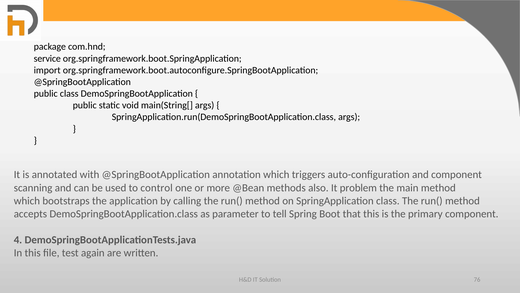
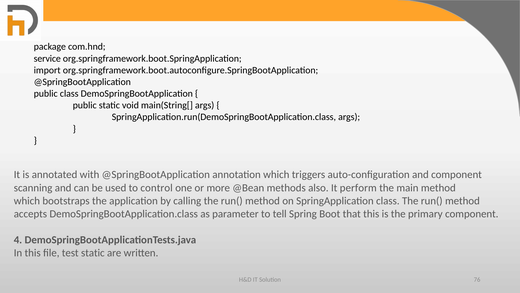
problem: problem -> perform (358, 187)
test again: again -> static (93, 252)
